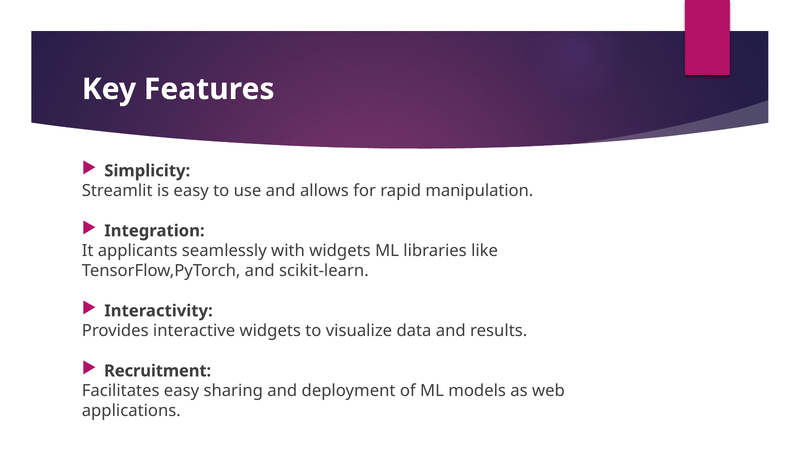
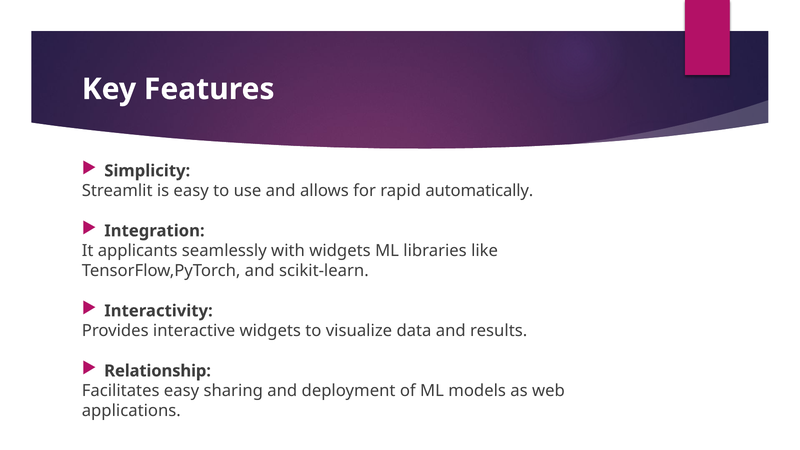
manipulation: manipulation -> automatically (479, 191)
Recruitment: Recruitment -> Relationship (158, 371)
